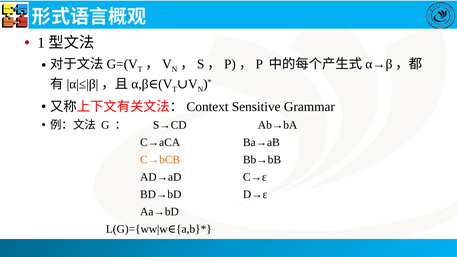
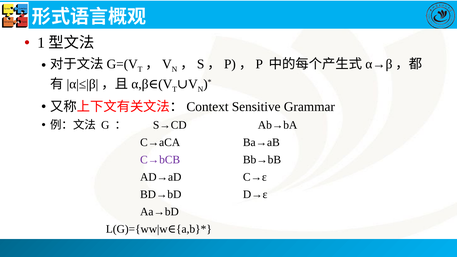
C→bCB colour: orange -> purple (160, 160)
